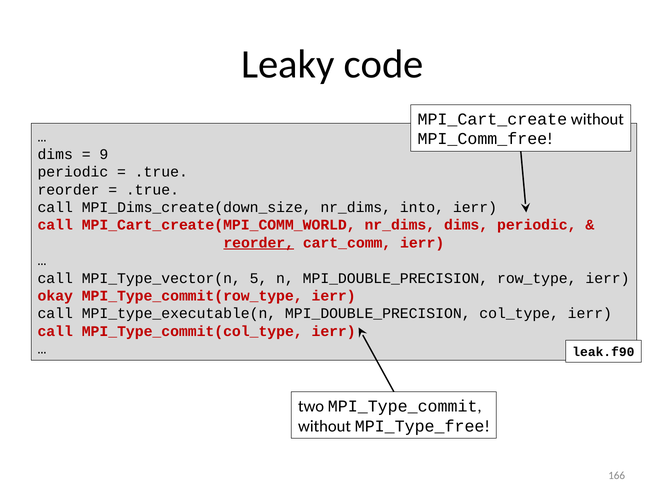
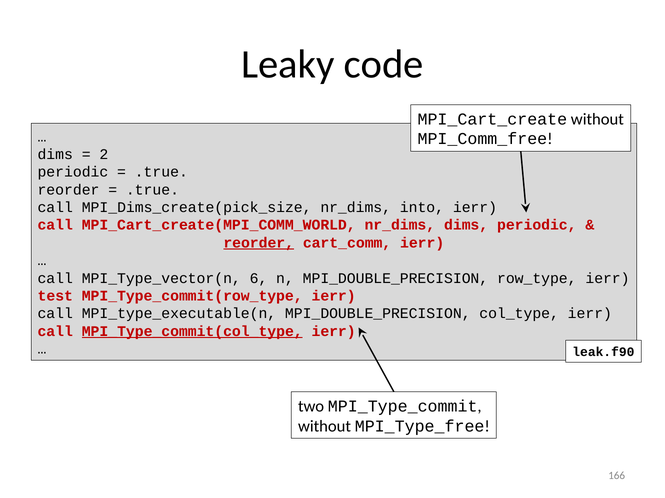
9: 9 -> 2 (104, 155)
MPI_Dims_create(down_size: MPI_Dims_create(down_size -> MPI_Dims_create(pick_size (197, 208)
5: 5 -> 6 (259, 279)
okay: okay -> test (55, 296)
MPI_Type_commit(col_type underline: none -> present (192, 332)
